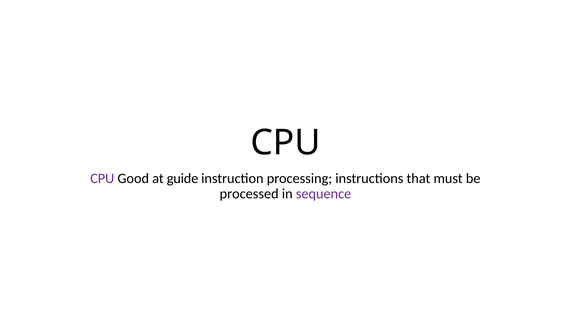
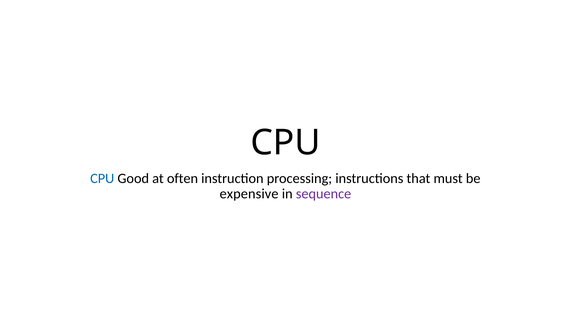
CPU colour: purple -> blue (102, 178)
guide: guide -> often (182, 178)
processed: processed -> expensive (249, 194)
